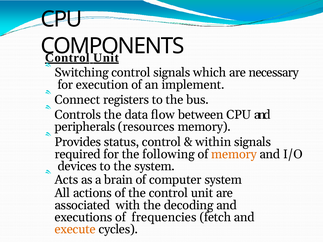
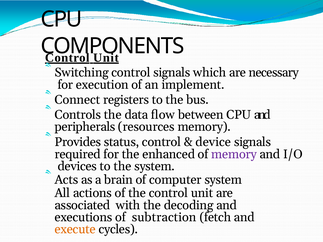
within: within -> device (213, 142)
following: following -> enhanced (169, 154)
memory colour: orange -> purple (234, 154)
frequencies: frequencies -> subtraction (164, 217)
